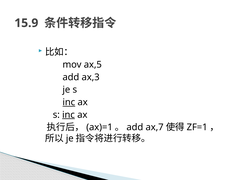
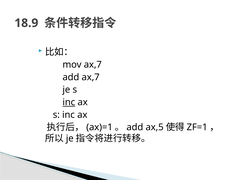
15.9: 15.9 -> 18.9 (26, 23)
mov ax,5: ax,5 -> ax,7 (93, 65)
add ax,3: ax,3 -> ax,7 (91, 77)
inc underline: present -> none (69, 115)
ax,7: ax,7 -> ax,5 (155, 127)
